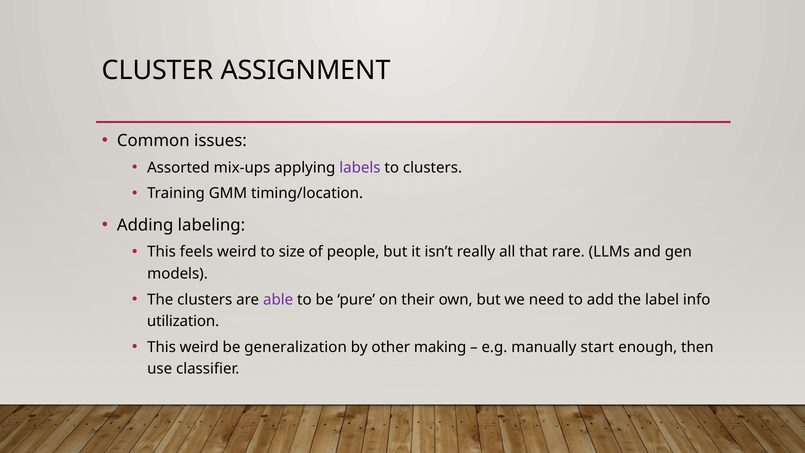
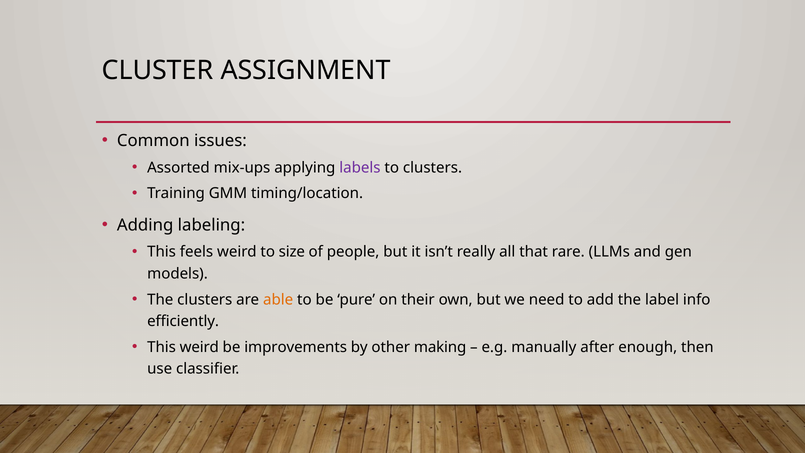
able colour: purple -> orange (278, 299)
utilization: utilization -> efficiently (183, 321)
generalization: generalization -> improvements (296, 347)
start: start -> after (597, 347)
